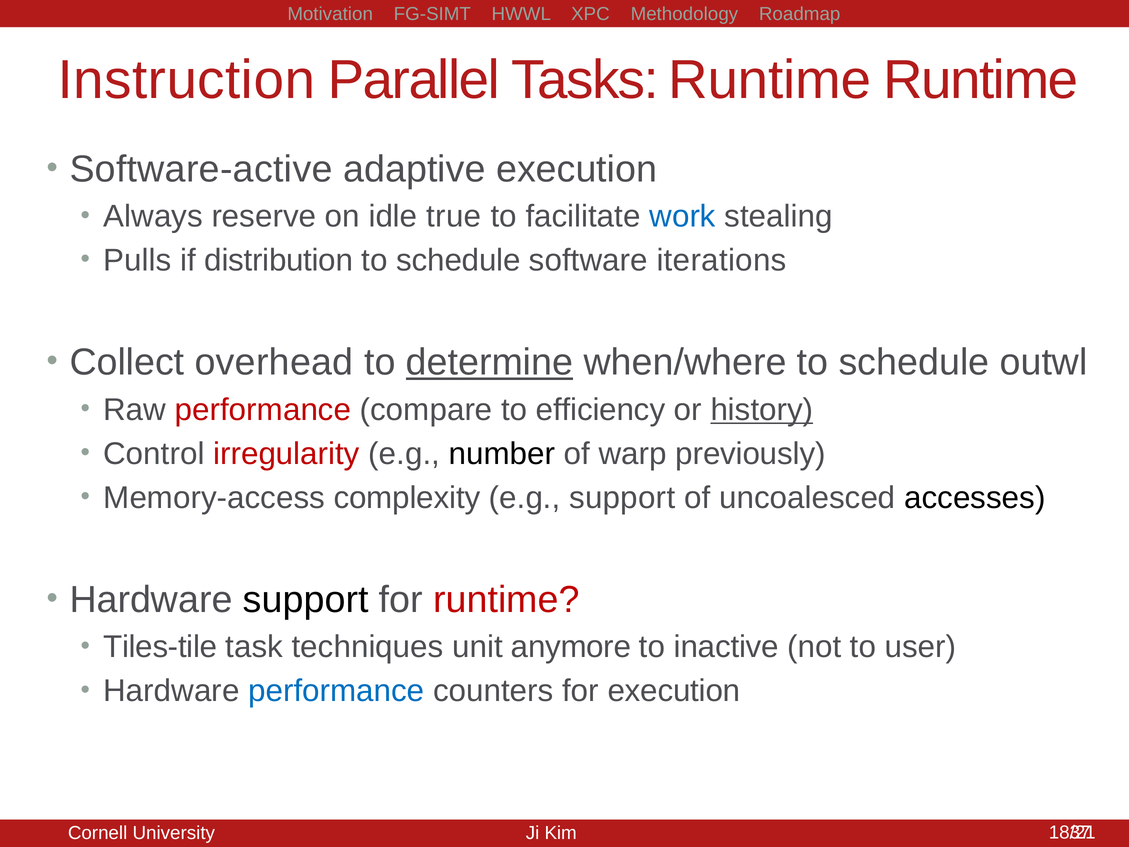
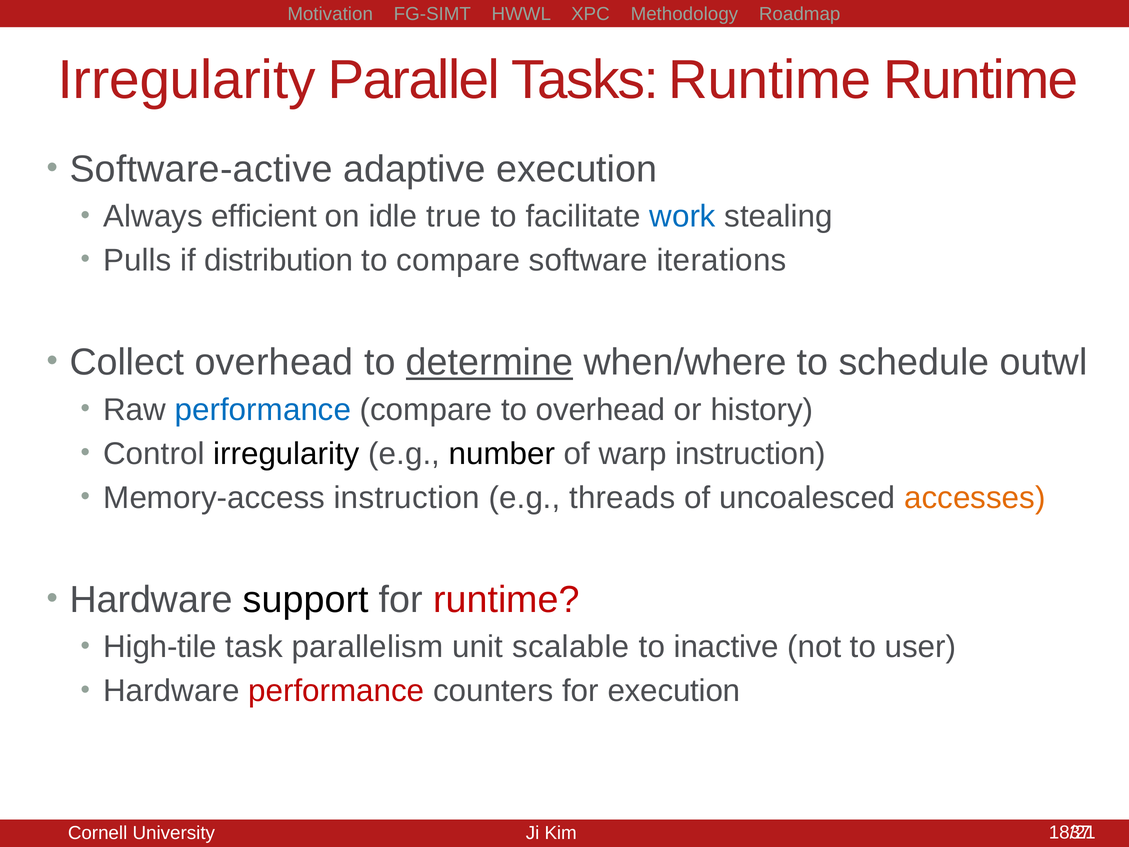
Instruction: Instruction -> Irregularity (187, 80)
reserve: reserve -> efficient (264, 216)
schedule: schedule -> compare (458, 260)
performance colour: red -> blue (263, 410)
to efficiency: efficiency -> overhead (601, 410)
history underline: present -> none (762, 410)
irregularity colour: red -> black (286, 454)
warp previously: previously -> instruction (751, 454)
Memory-access complexity: complexity -> instruction (407, 498)
e.g support: support -> threads (622, 498)
accesses colour: black -> orange (975, 498)
Tiles-tile: Tiles-tile -> High-tile (160, 647)
techniques: techniques -> parallelism (368, 647)
anymore: anymore -> scalable (571, 647)
performance colour: blue -> red (336, 691)
